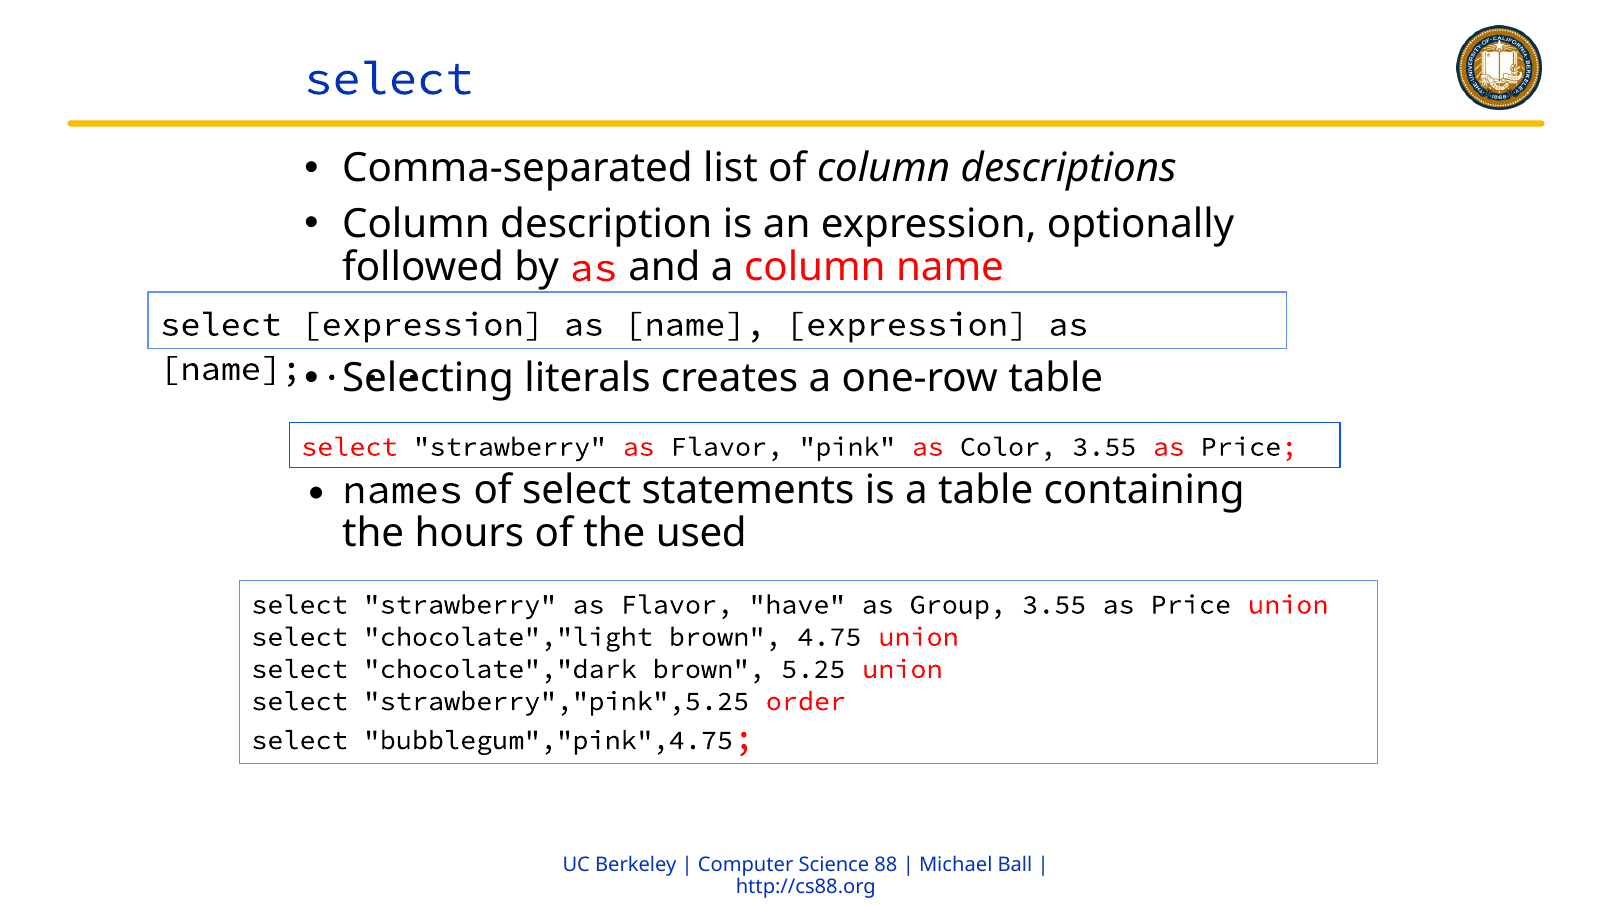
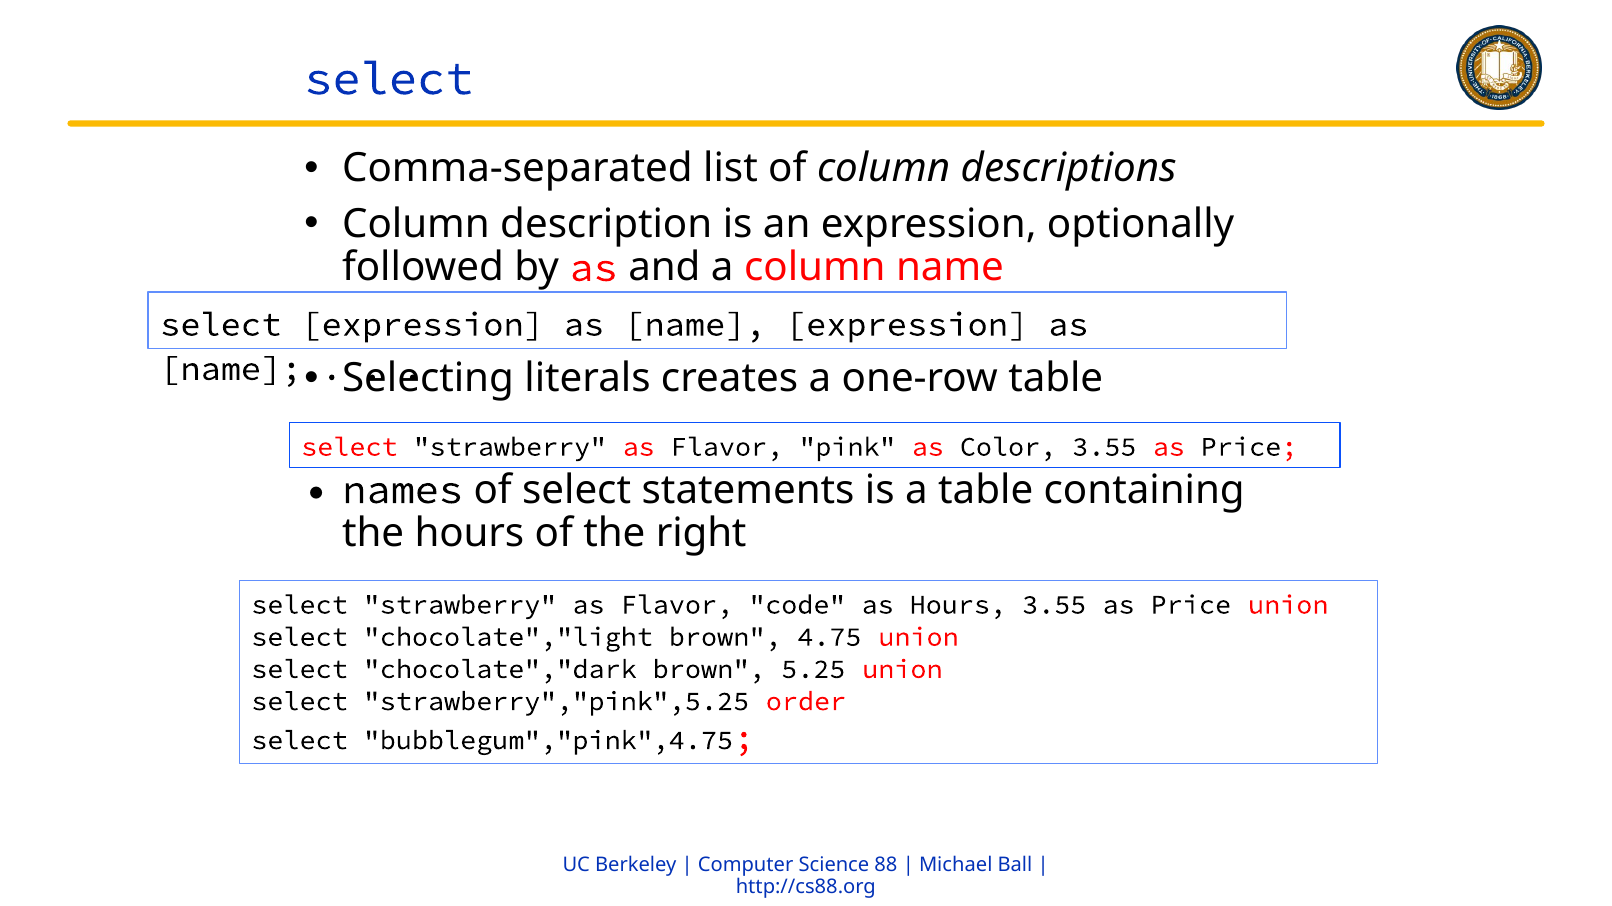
used: used -> right (701, 534)
have: have -> code (797, 605)
as Group: Group -> Hours (958, 605)
